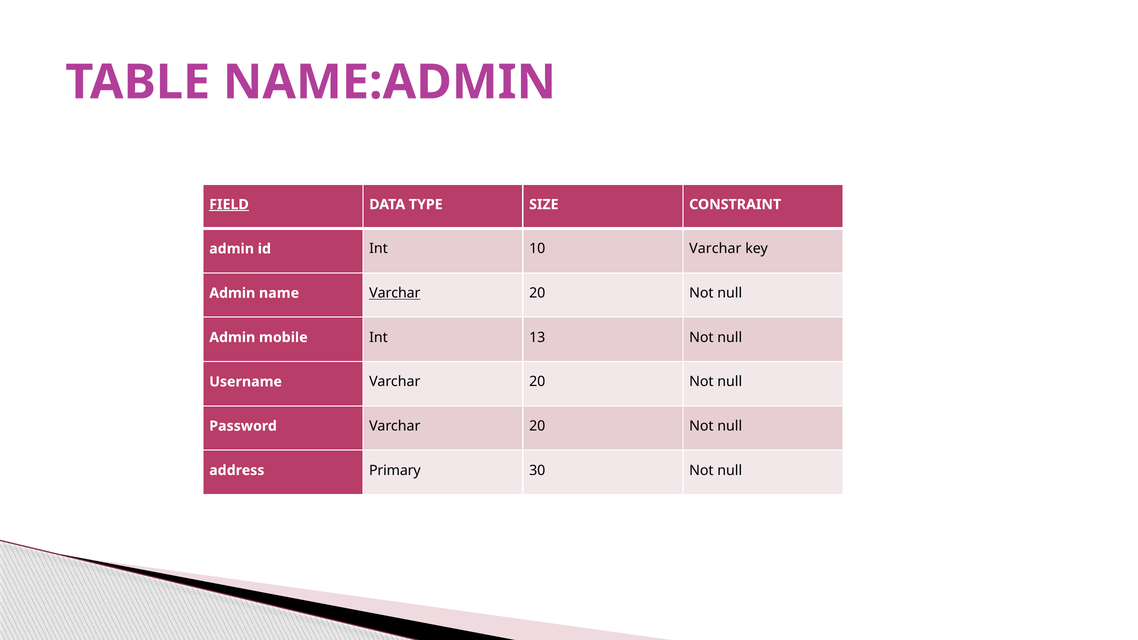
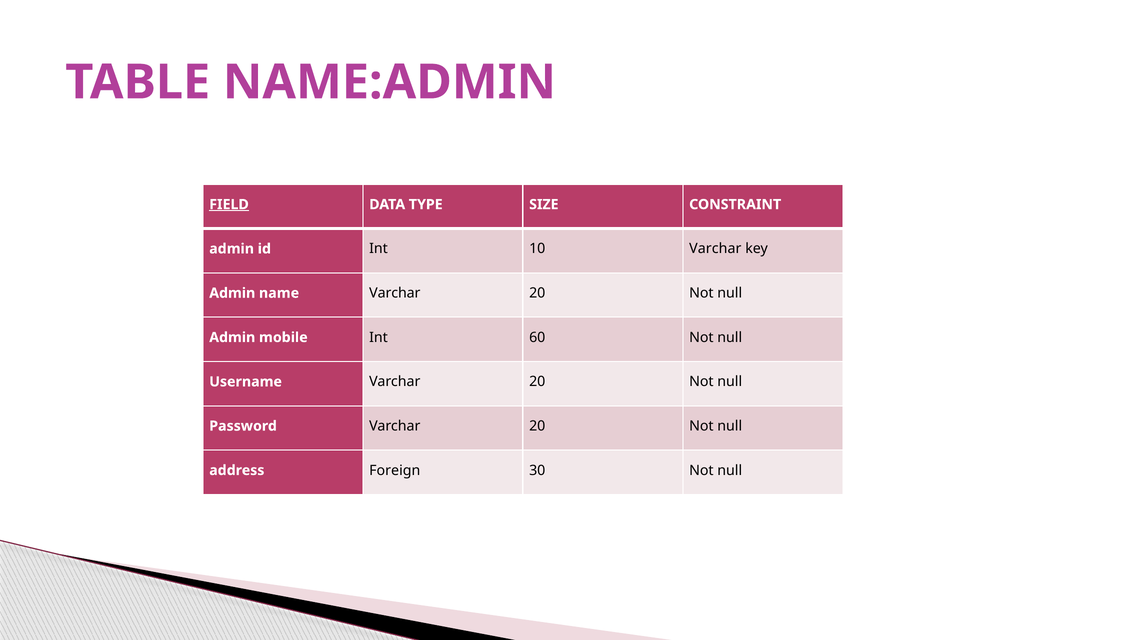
Varchar underline: present -> none (395, 293)
13: 13 -> 60 (537, 337)
Primary: Primary -> Foreign (395, 470)
